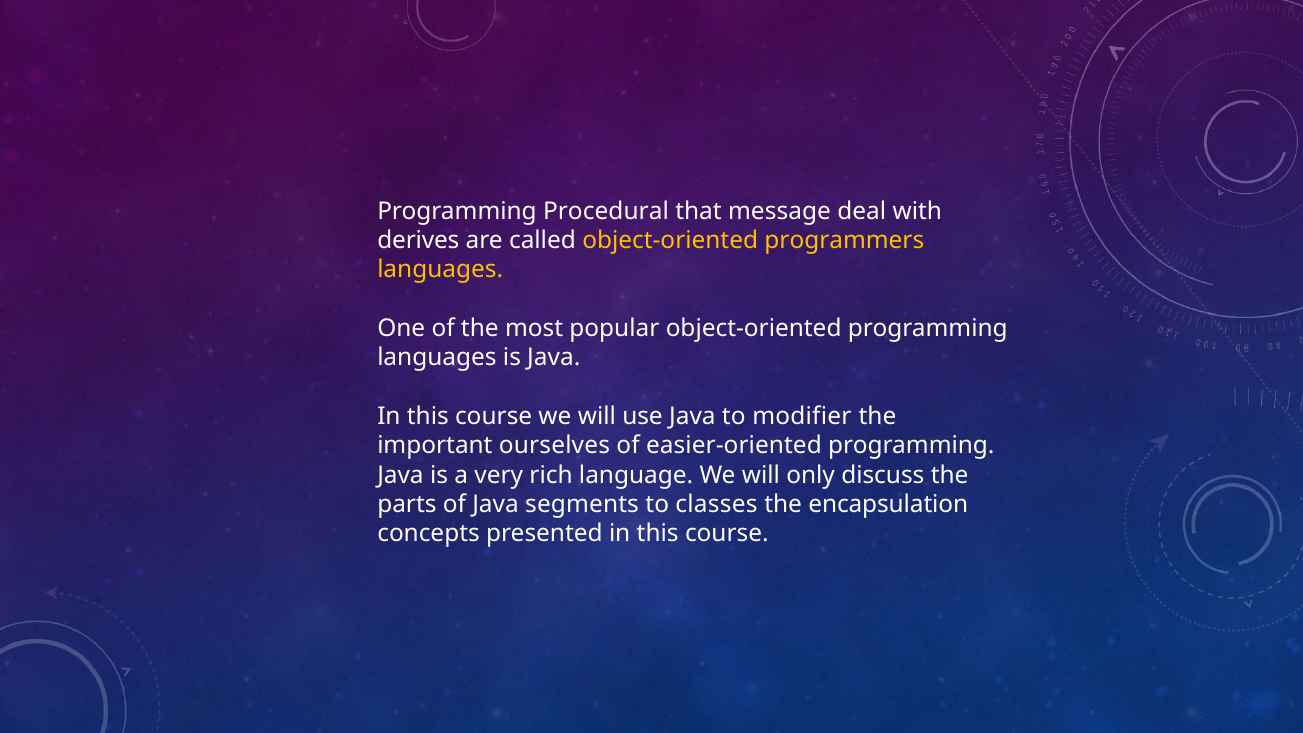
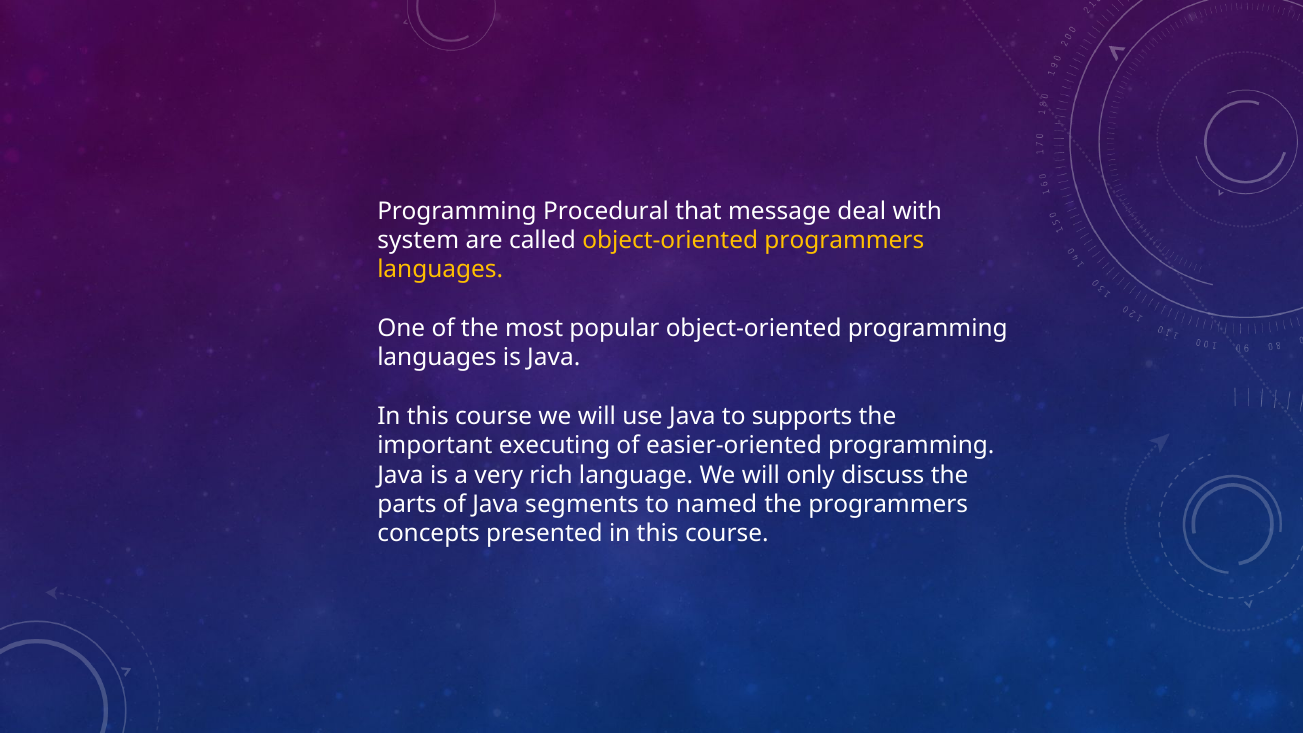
derives: derives -> system (418, 240)
modifier: modifier -> supports (802, 416)
ourselves: ourselves -> executing (555, 446)
classes: classes -> named (717, 504)
the encapsulation: encapsulation -> programmers (888, 504)
